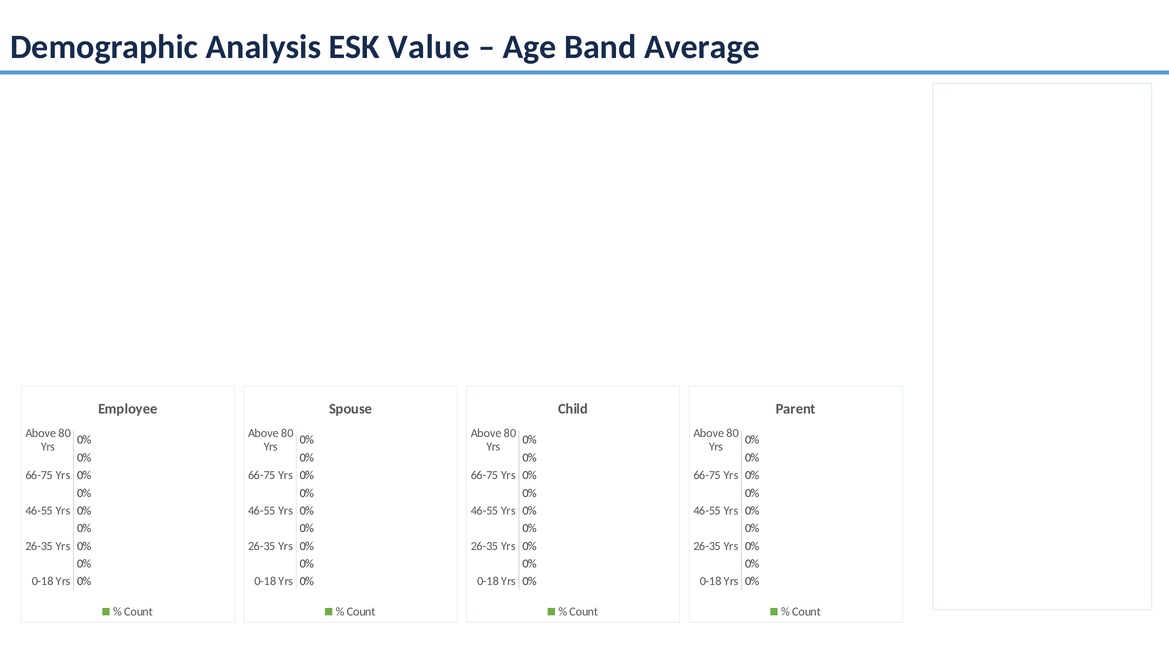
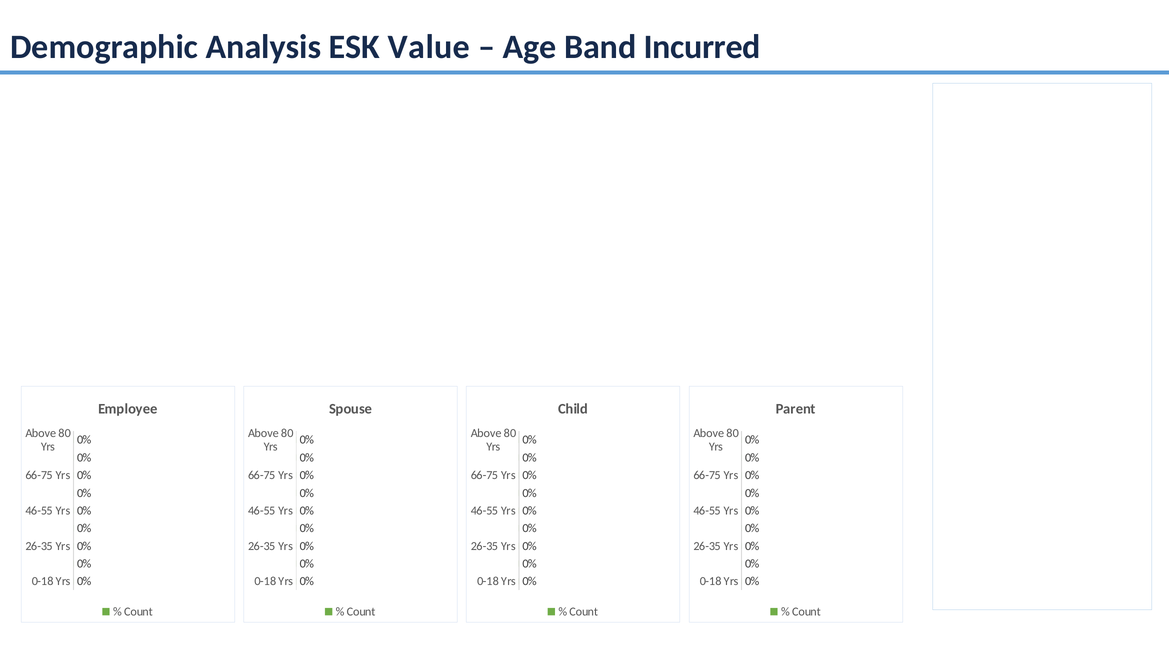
Average: Average -> Incurred (702, 47)
